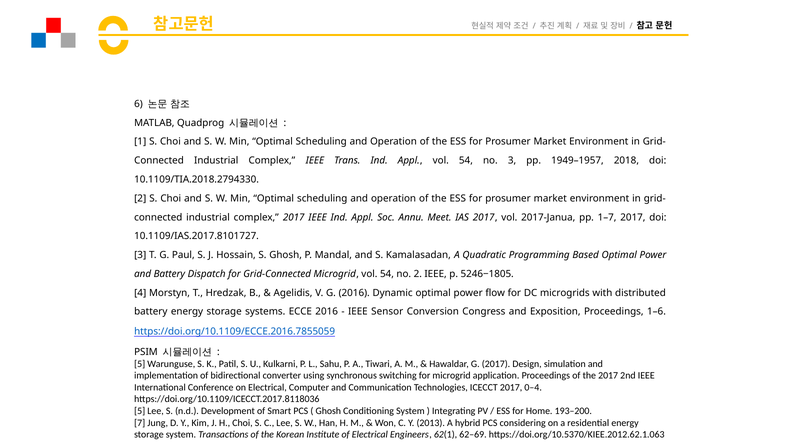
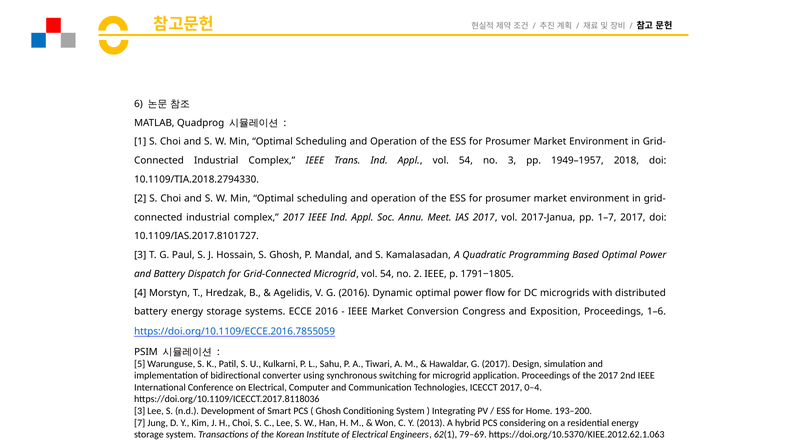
5246−1805: 5246−1805 -> 1791−1805 (487, 274)
IEEE Sensor: Sensor -> Market (387, 311)
5: 5 -> 3 (140, 411)
62–69: 62–69 -> 79–69 (473, 434)
